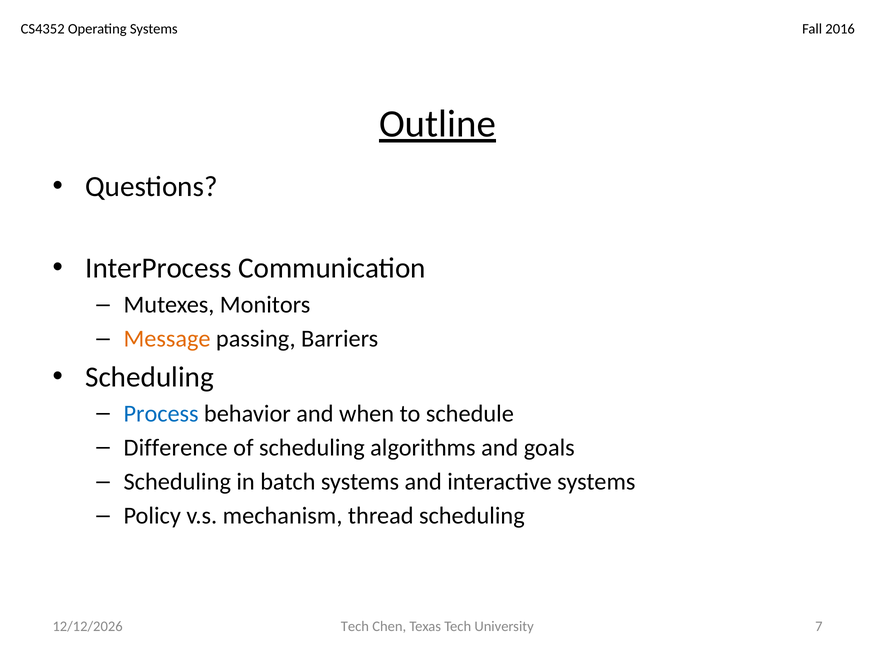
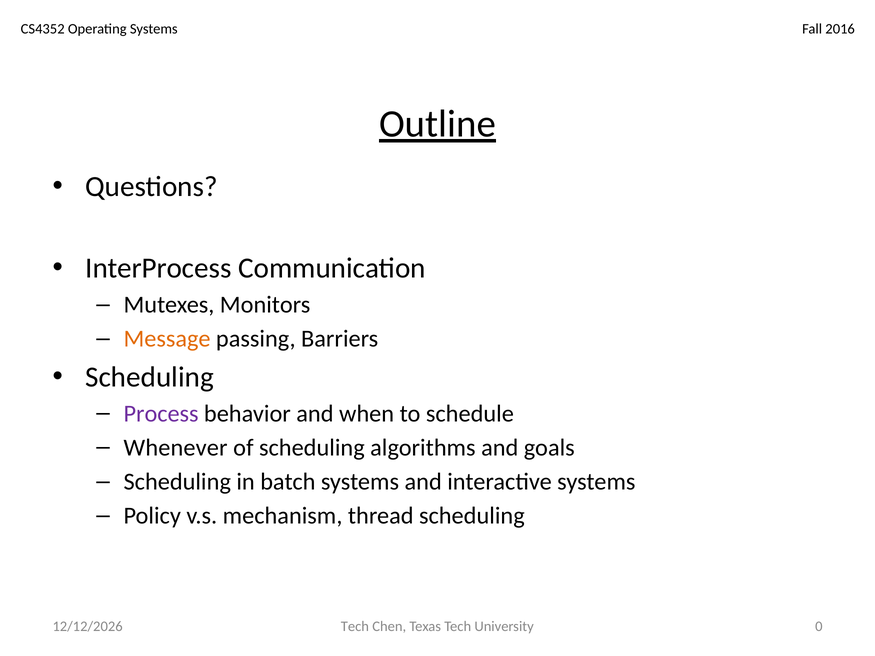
Process colour: blue -> purple (161, 414)
Difference: Difference -> Whenever (176, 448)
7: 7 -> 0 (819, 627)
